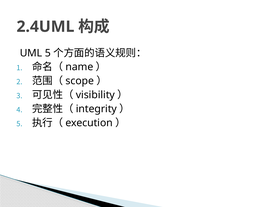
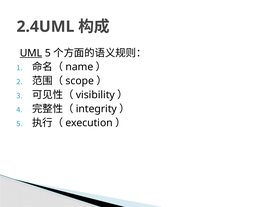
UML underline: none -> present (31, 53)
